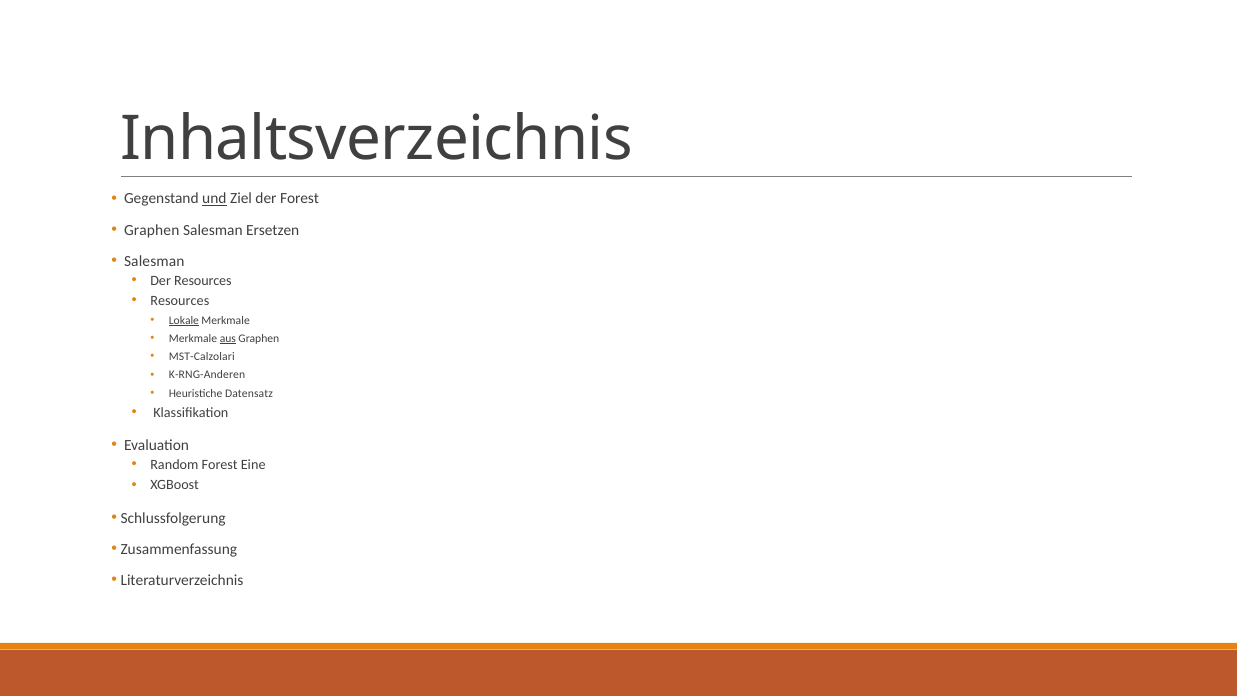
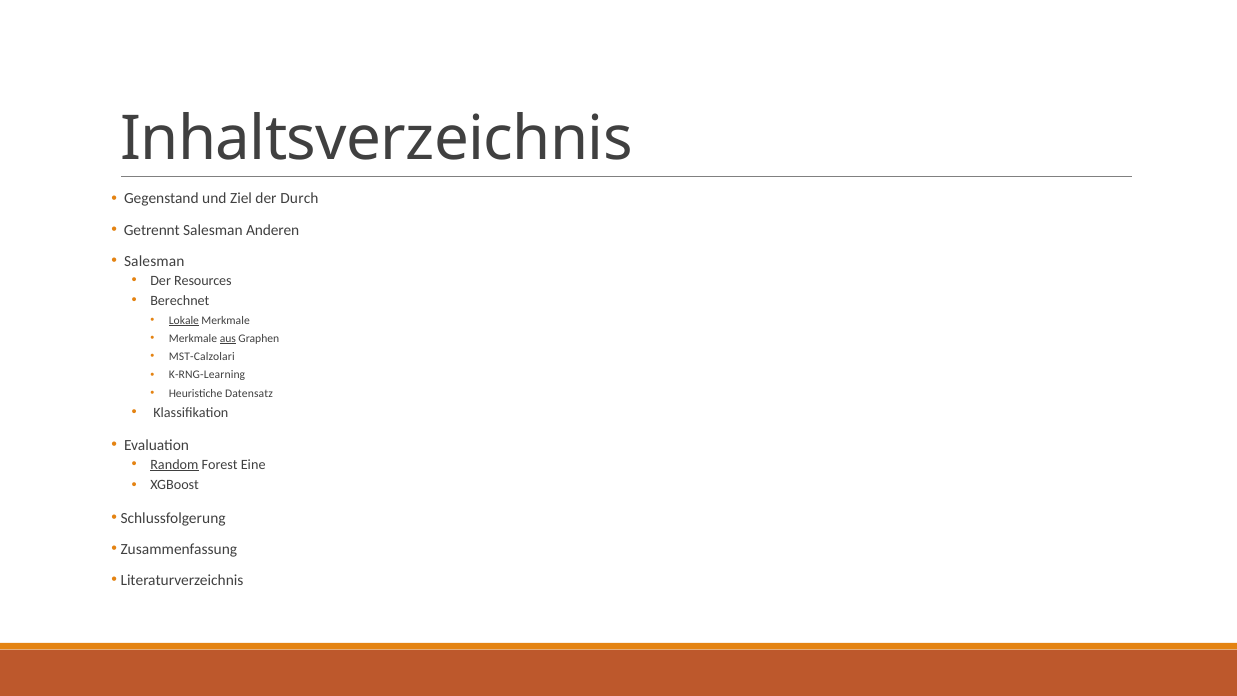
und underline: present -> none (214, 199)
der Forest: Forest -> Durch (299, 199)
Graphen: Graphen -> Getrennt (152, 230)
Ersetzen: Ersetzen -> Anderen (273, 230)
Resources: Resources -> Berechnet (180, 301)
K-RNG-Anderen: K-RNG-Anderen -> K-RNG-Learning (207, 375)
Random underline: none -> present (174, 464)
